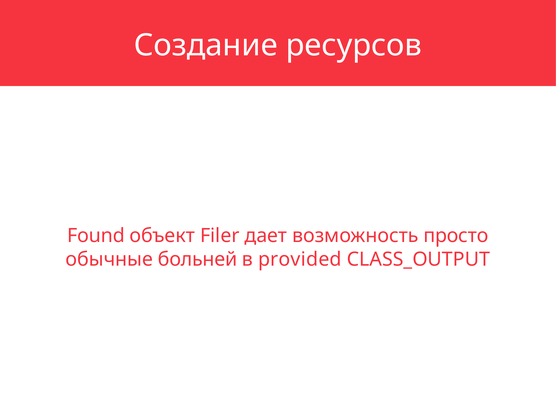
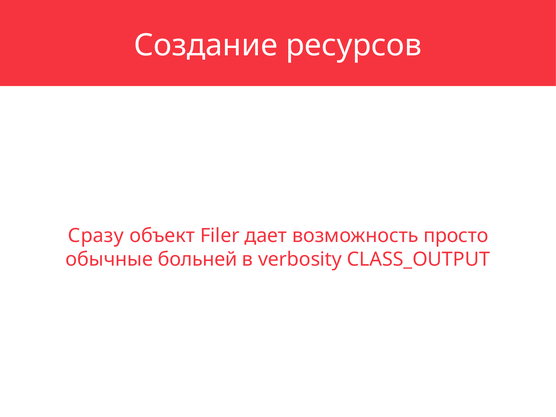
Found: Found -> Сразу (96, 236)
provided: provided -> verbosity (300, 259)
